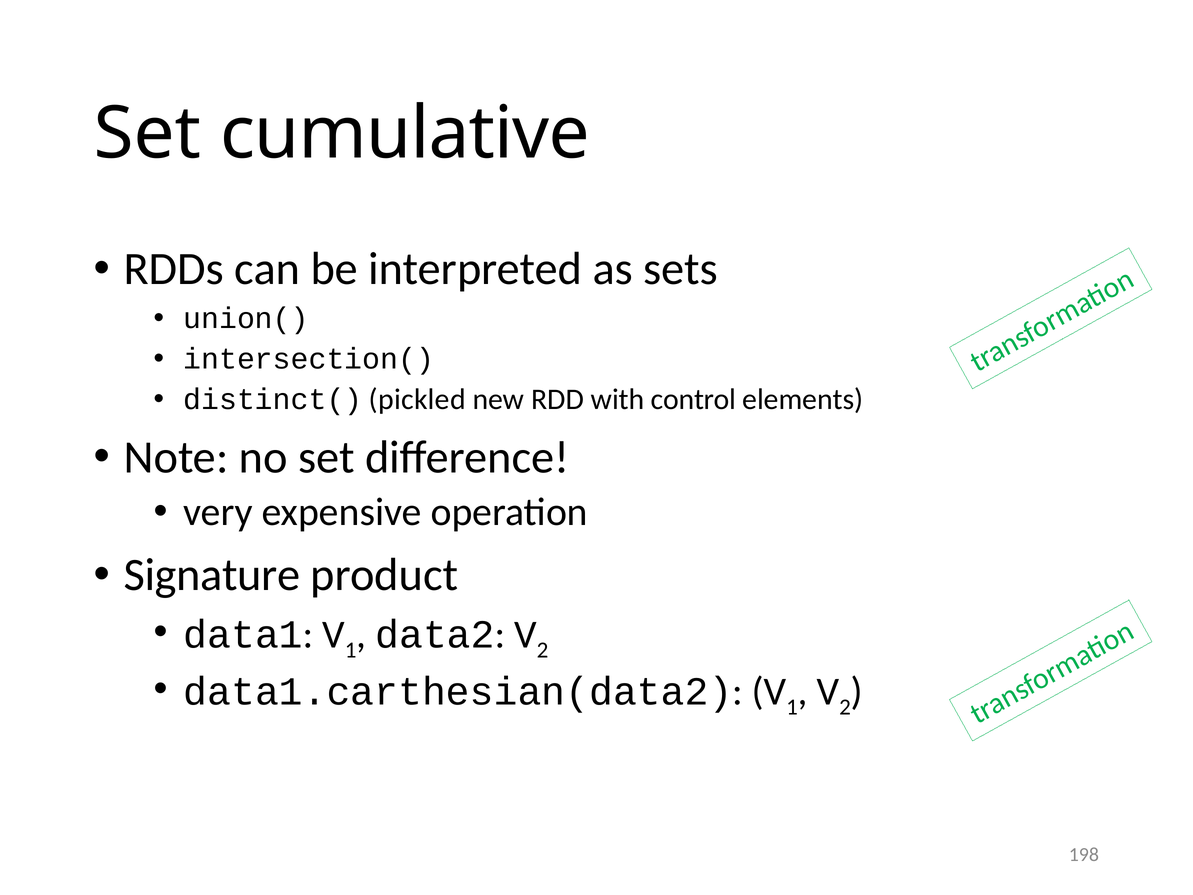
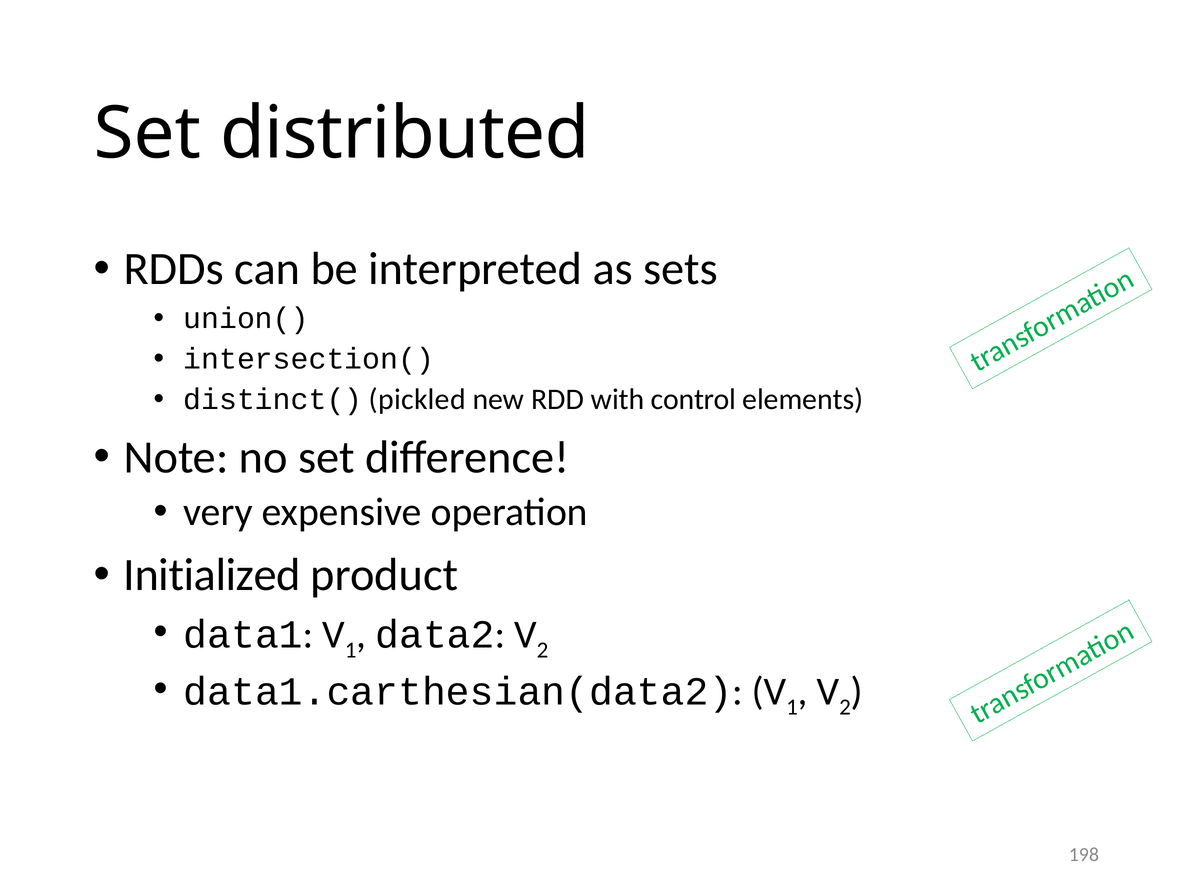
cumulative: cumulative -> distributed (405, 134)
Signature: Signature -> Initialized (212, 575)
